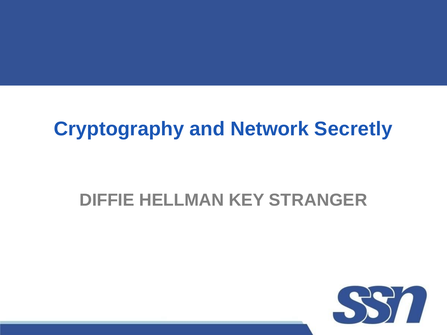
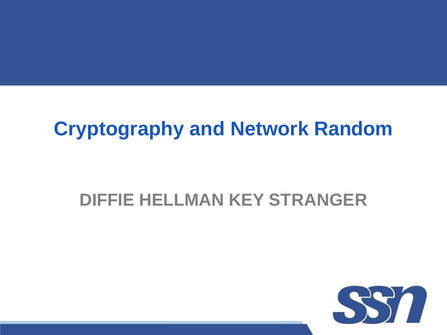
Secretly: Secretly -> Random (354, 129)
